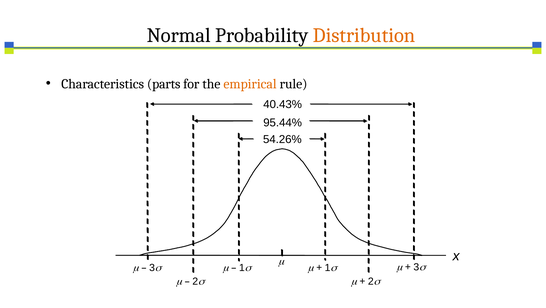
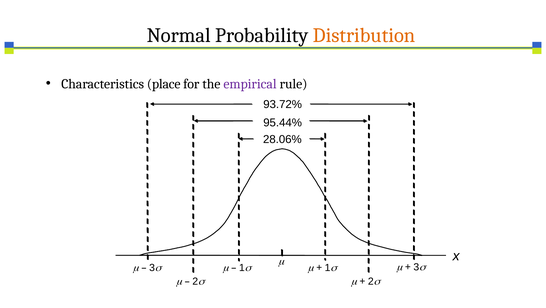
parts: parts -> place (164, 84)
empirical colour: orange -> purple (250, 84)
40.43%: 40.43% -> 93.72% (283, 105)
54.26%: 54.26% -> 28.06% (282, 139)
